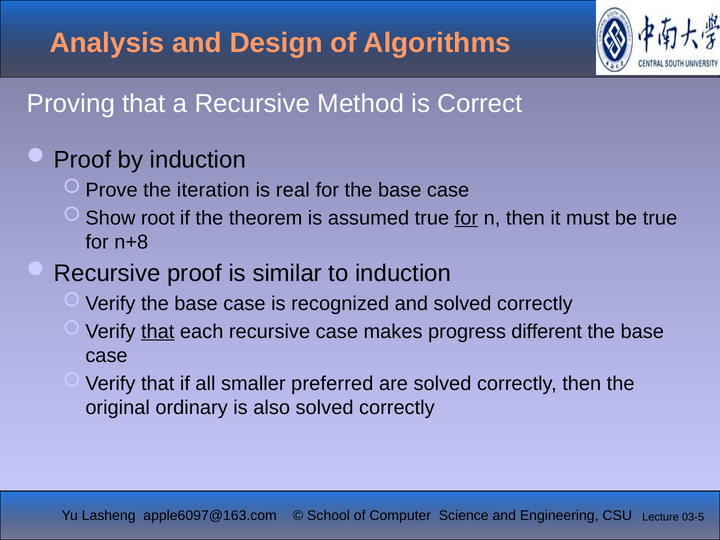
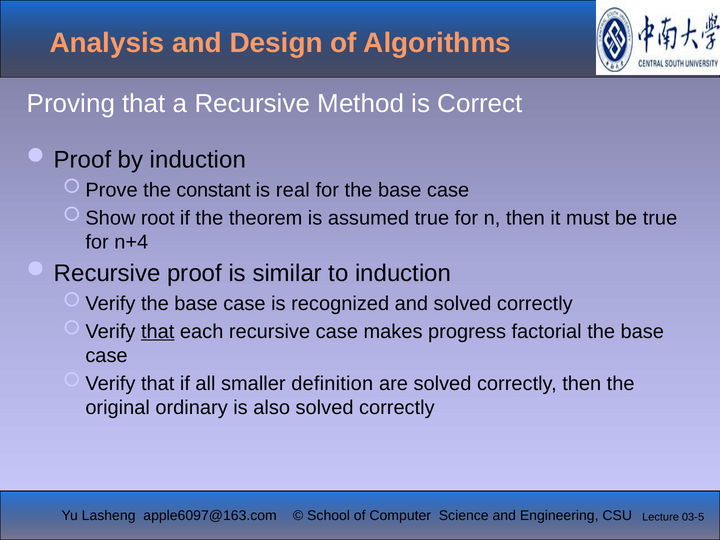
iteration: iteration -> constant (213, 190)
for underline: present -> none (466, 218)
n+8: n+8 -> n+4 (131, 242)
different: different -> factorial (547, 332)
preferred: preferred -> definition (332, 384)
